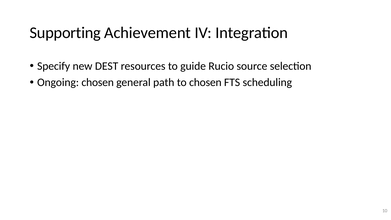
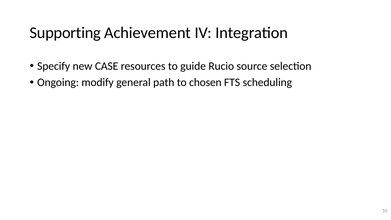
DEST: DEST -> CASE (107, 66)
Ongoing chosen: chosen -> modify (98, 82)
